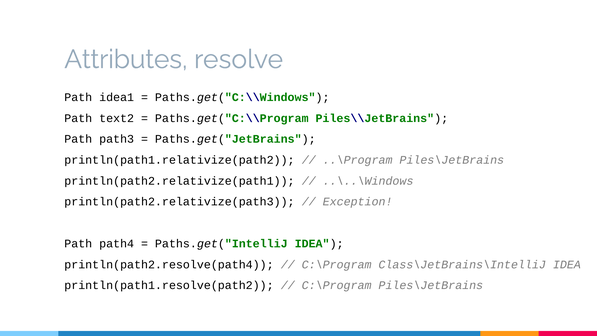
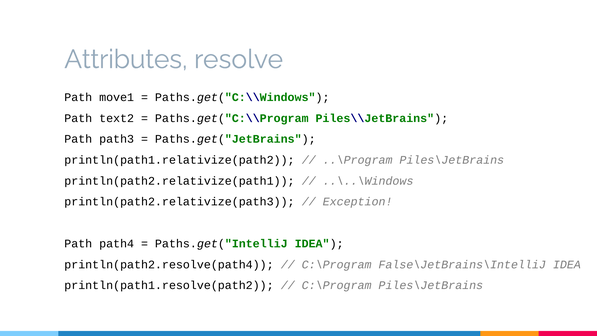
idea1: idea1 -> move1 (117, 97)
Class\JetBrains\IntelliJ: Class\JetBrains\IntelliJ -> False\JetBrains\IntelliJ (462, 264)
